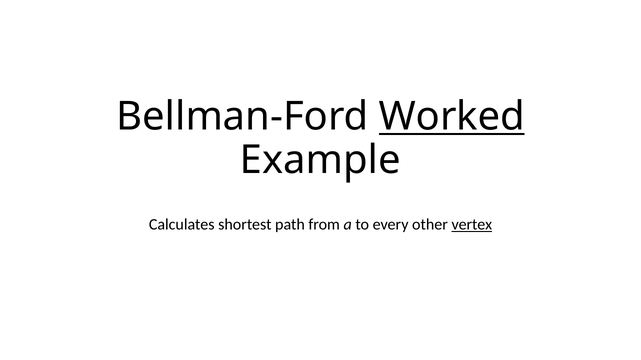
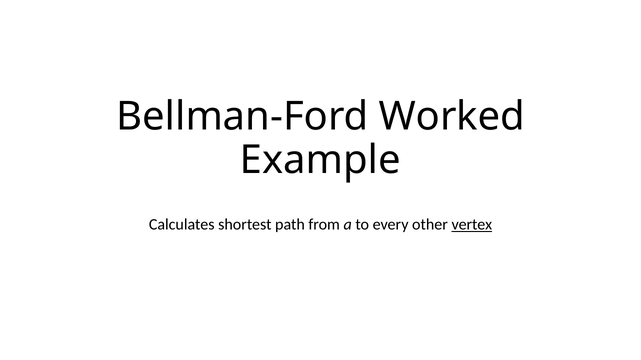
Worked underline: present -> none (452, 117)
